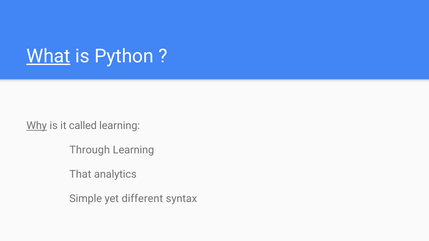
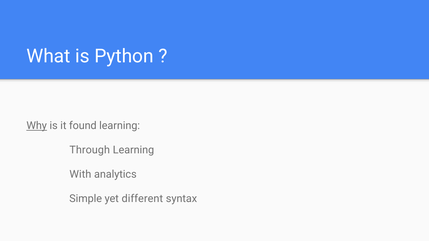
What underline: present -> none (48, 56)
called: called -> found (83, 126)
That: That -> With (80, 174)
